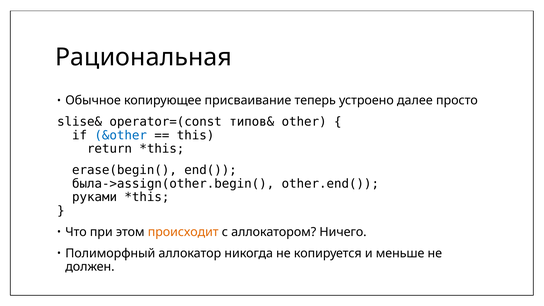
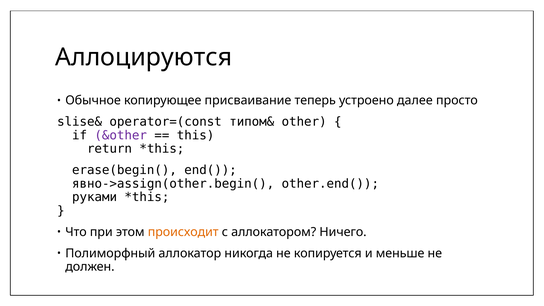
Рациональная: Рациональная -> Аллоцируются (144, 57)
типов&: типов& -> типом& (252, 122)
&other colour: blue -> purple (121, 135)
была->assign(other.begin(: была->assign(other.begin( -> явно->assign(other.begin( (173, 184)
